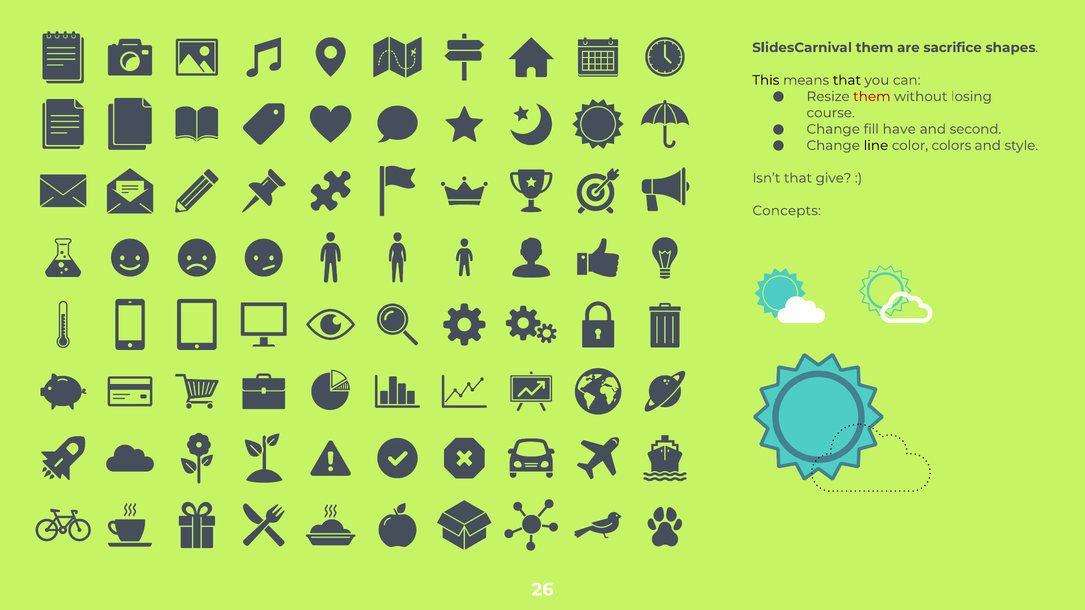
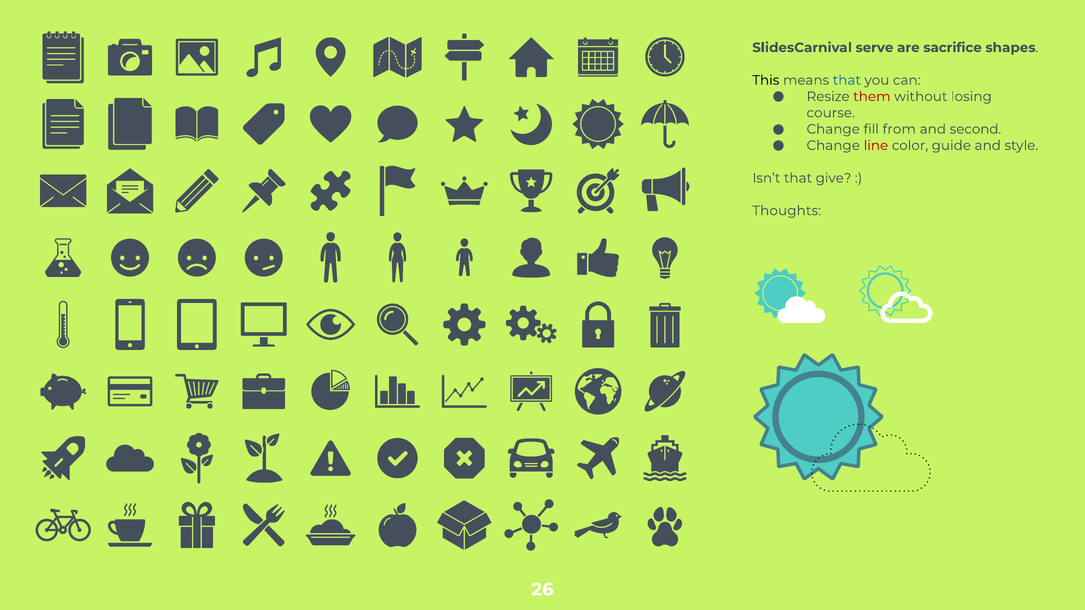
SlidesCarnival them: them -> serve (875, 48)
that colour: black -> blue (847, 80)
have: have -> from (899, 129)
line colour: black -> red (876, 146)
colors: colors -> guide (951, 146)
Concepts: Concepts -> Thoughts (787, 211)
